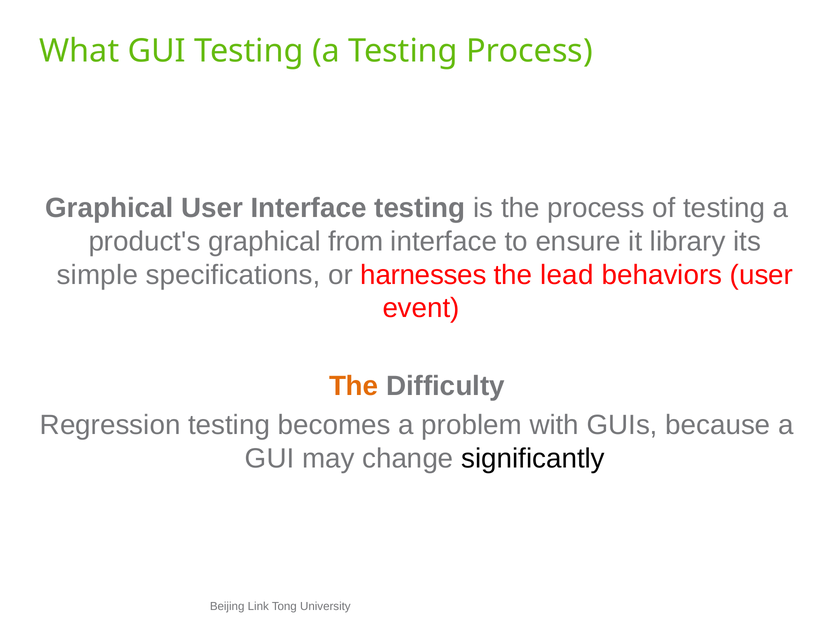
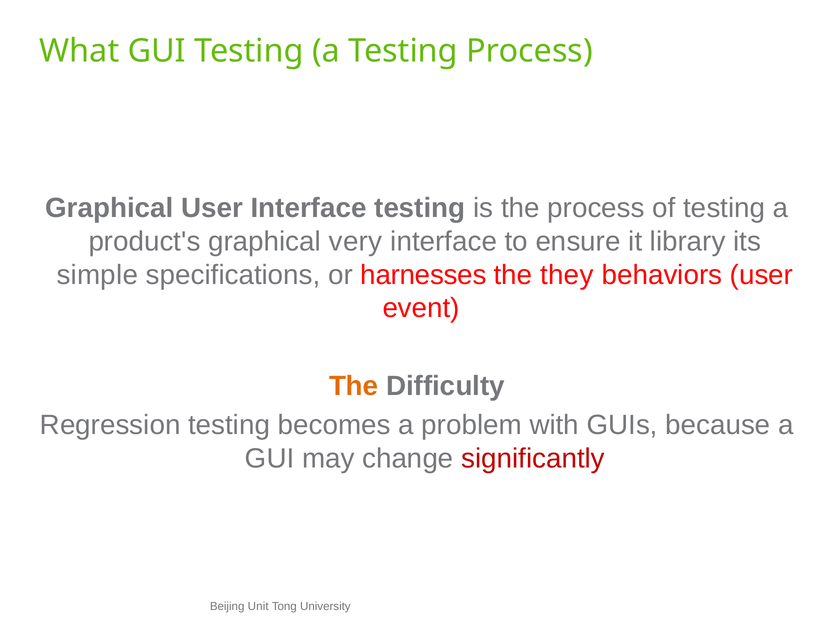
from: from -> very (356, 241)
lead: lead -> they (567, 275)
significantly colour: black -> red (533, 458)
Link: Link -> Unit (258, 606)
